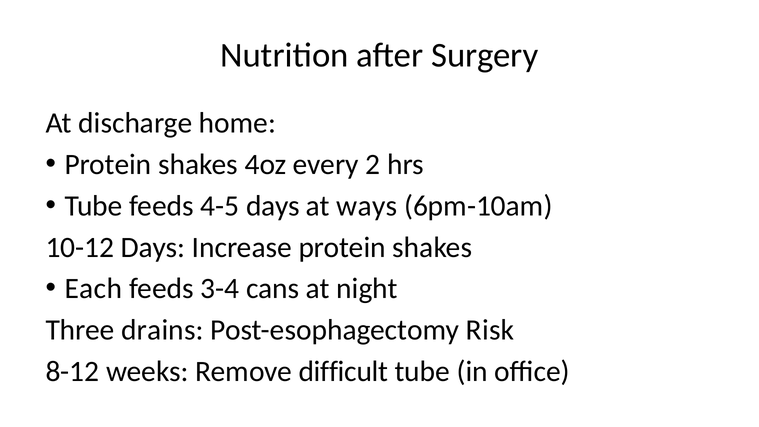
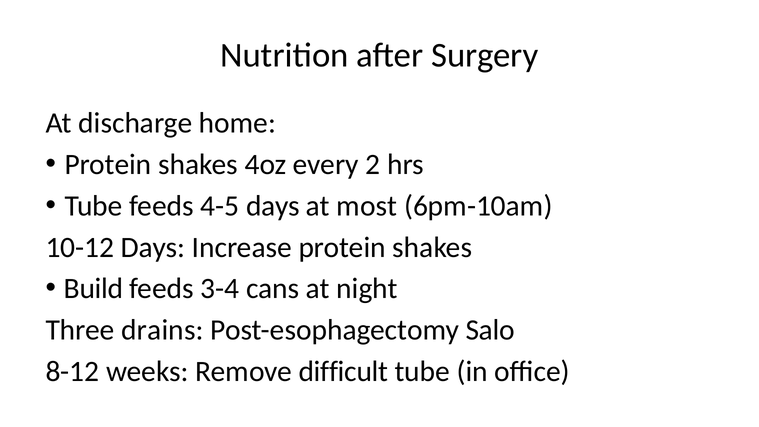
ways: ways -> most (367, 206)
Each: Each -> Build (94, 289)
Risk: Risk -> Salo (490, 330)
